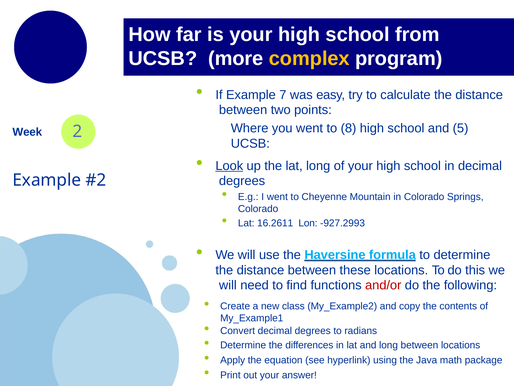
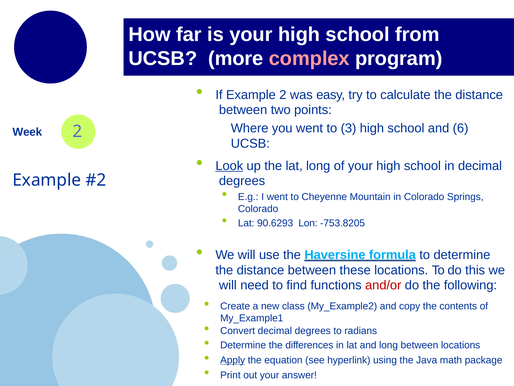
complex colour: yellow -> pink (309, 58)
Example 7: 7 -> 2 (283, 95)
8: 8 -> 3 (349, 128)
5: 5 -> 6 (461, 128)
16.2611: 16.2611 -> 90.6293 (275, 223)
-927.2993: -927.2993 -> -753.8205 (343, 223)
Apply underline: none -> present (233, 360)
